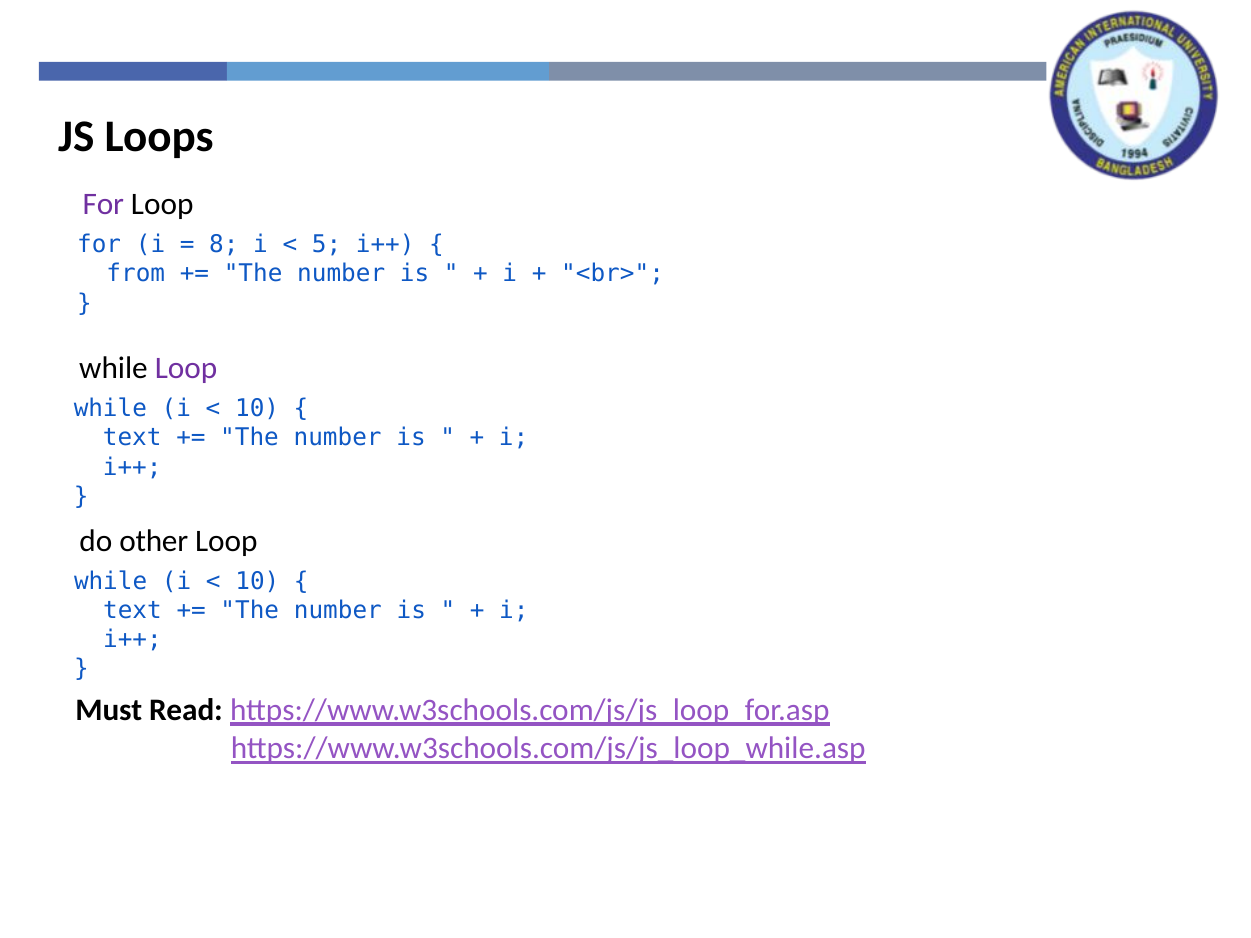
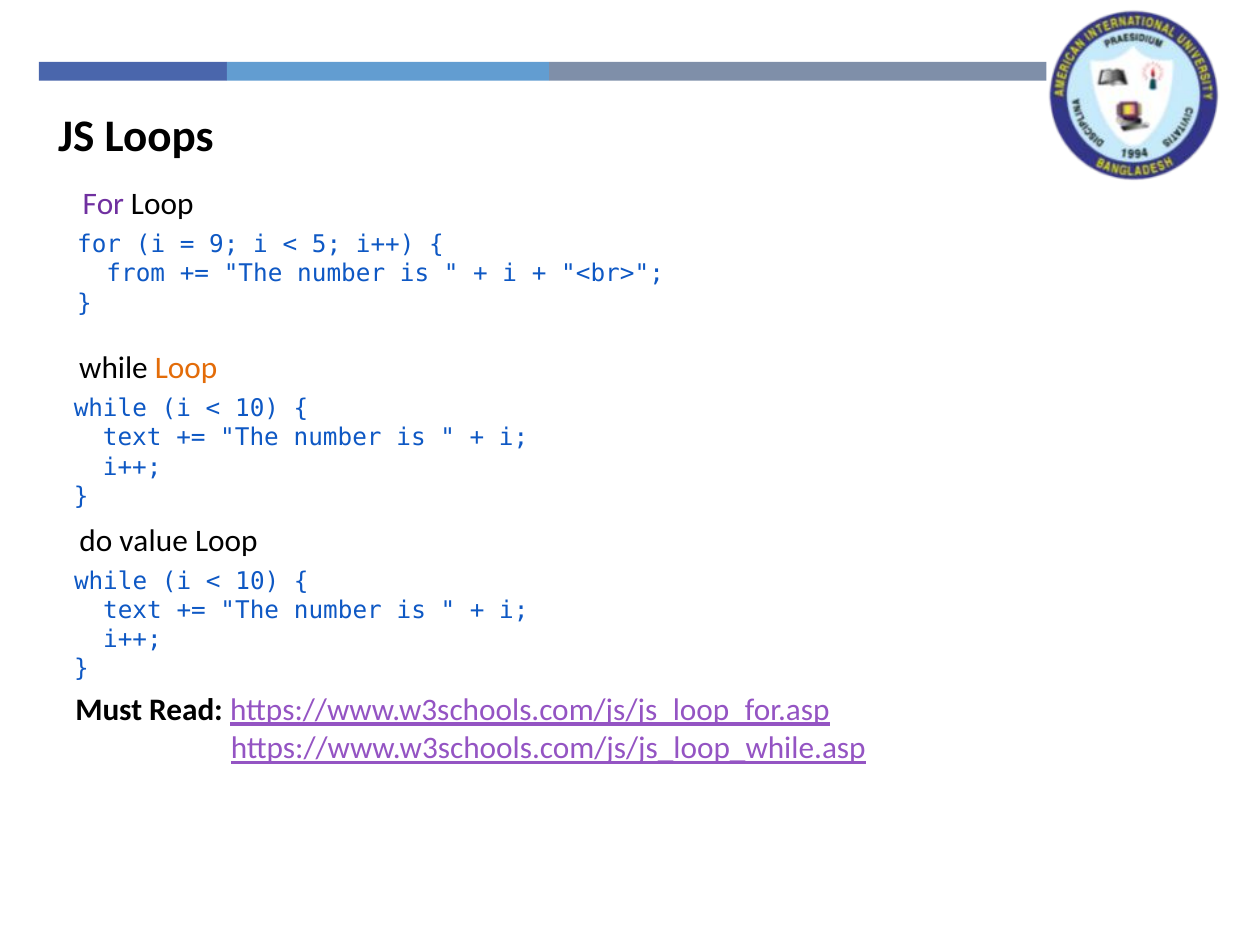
8: 8 -> 9 (224, 245)
Loop colour: purple -> orange (186, 369)
other: other -> value (154, 541)
